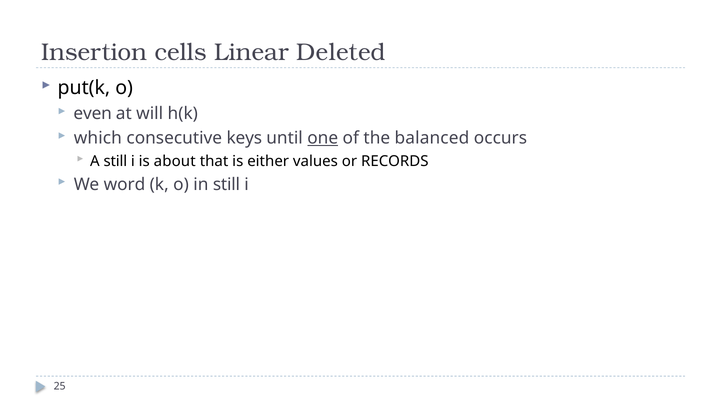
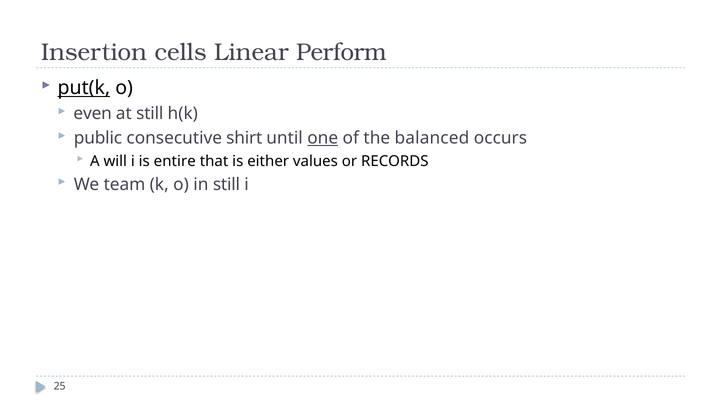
Deleted: Deleted -> Perform (341, 52)
put(k underline: none -> present (84, 88)
at will: will -> still (150, 114)
which: which -> public (98, 138)
keys: keys -> shirt (244, 138)
A still: still -> will (115, 161)
about: about -> entire (175, 161)
word: word -> team (124, 184)
